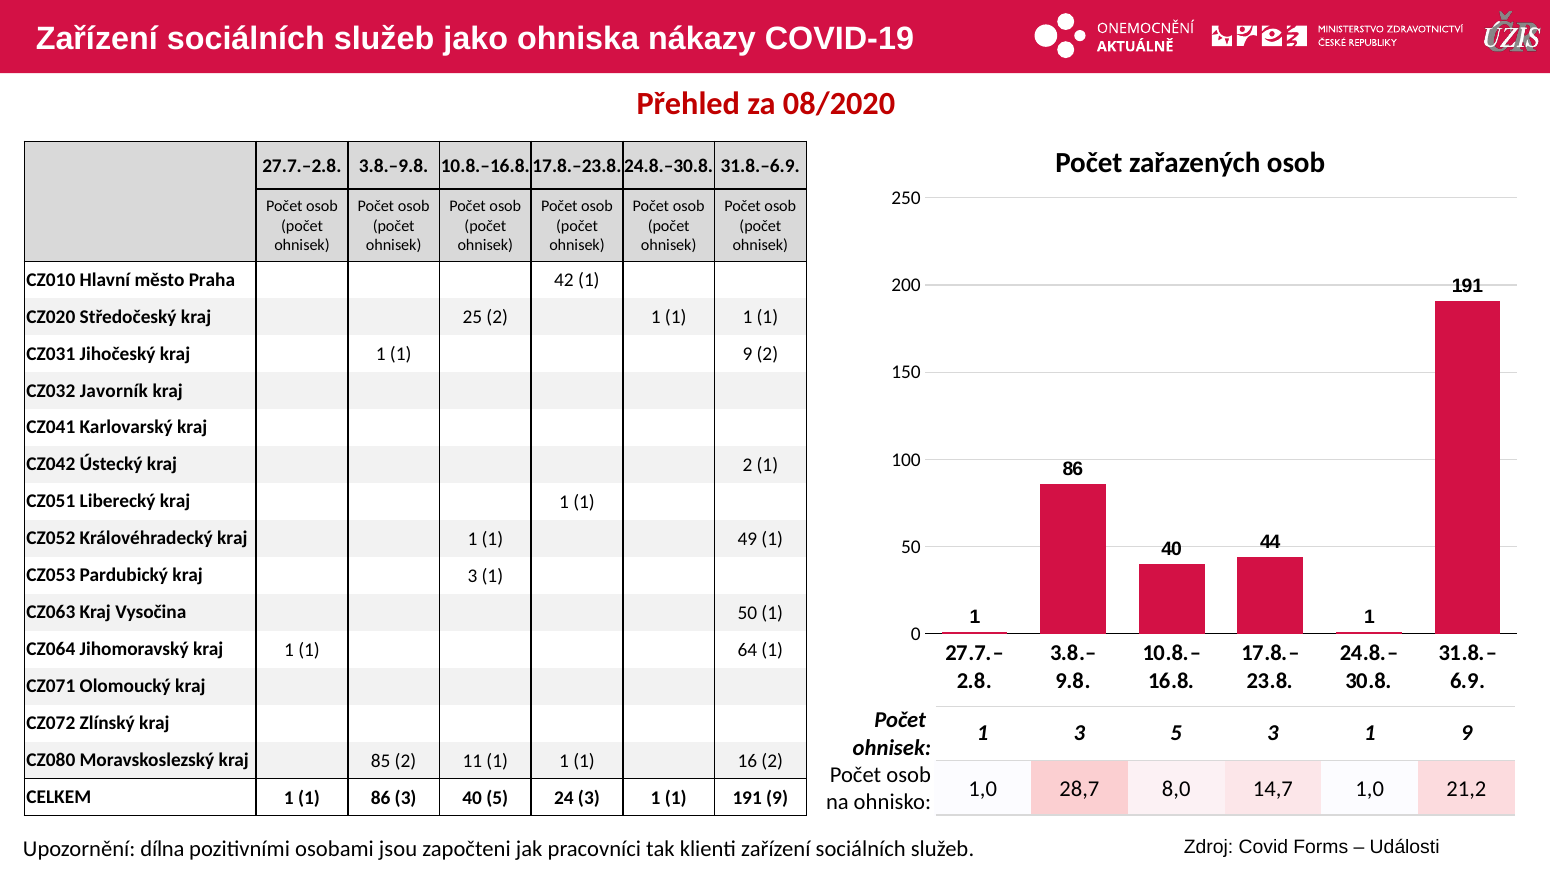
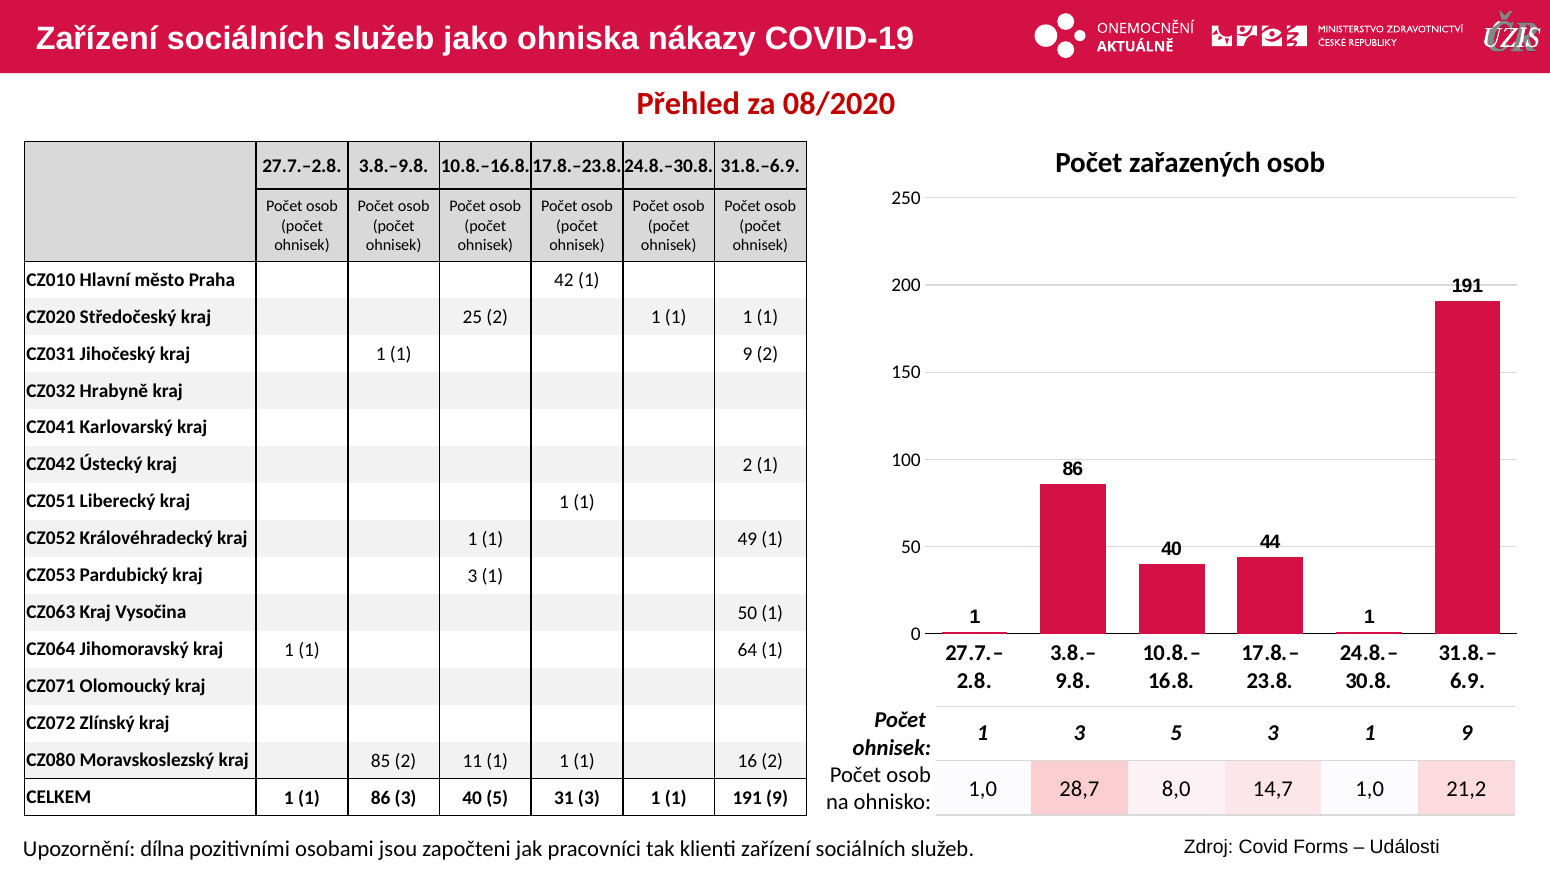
Javorník: Javorník -> Hrabyně (114, 391)
24: 24 -> 31 (564, 798)
